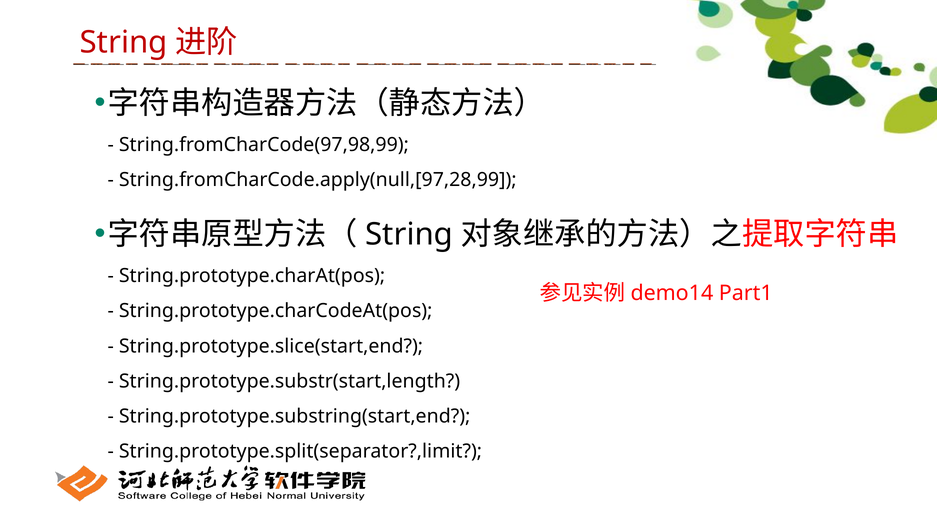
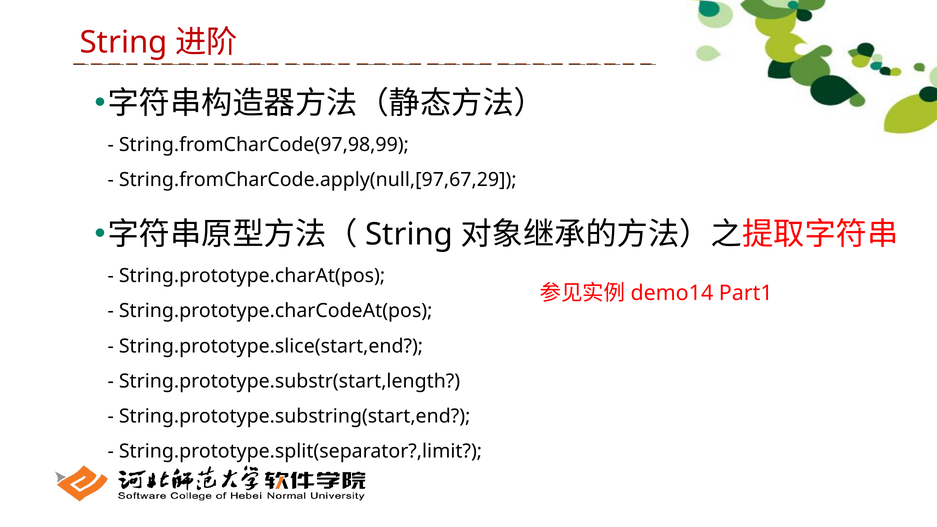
String.fromCharCode.apply(null,[97,28,99: String.fromCharCode.apply(null,[97,28,99 -> String.fromCharCode.apply(null,[97,67,29 (318, 180)
